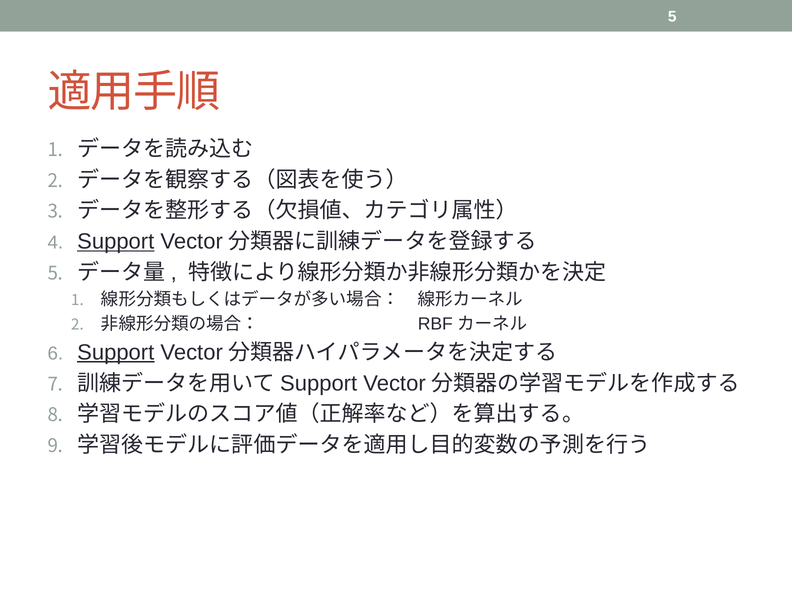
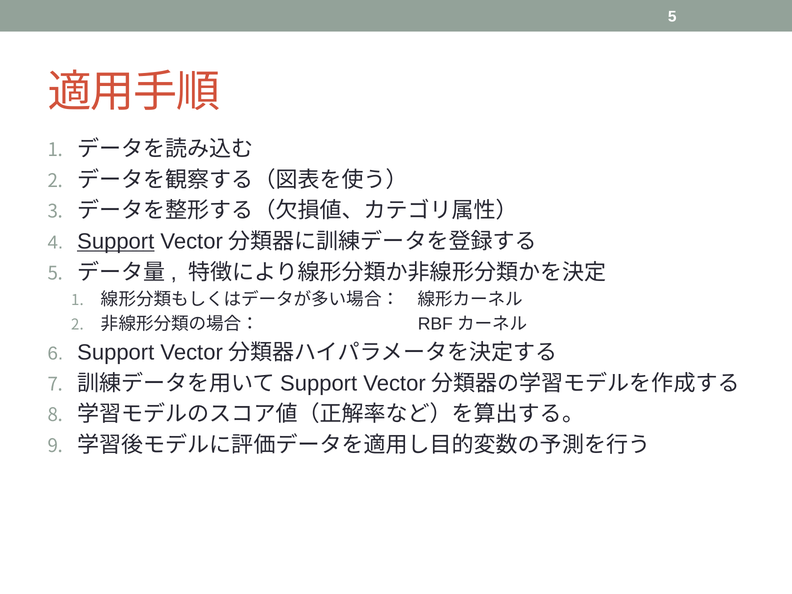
Support underline: present -> none (116, 352)
